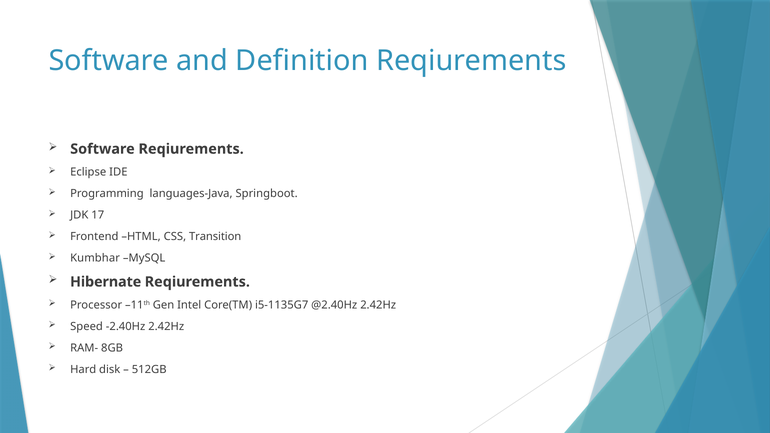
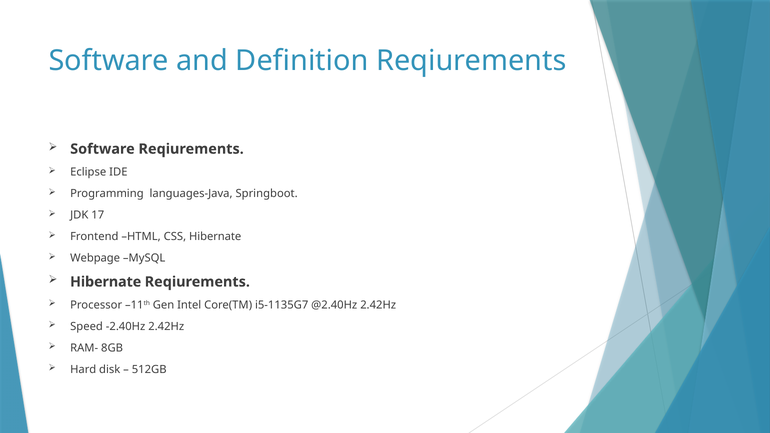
CSS Transition: Transition -> Hibernate (215, 237)
Kumbhar: Kumbhar -> Webpage (95, 258)
